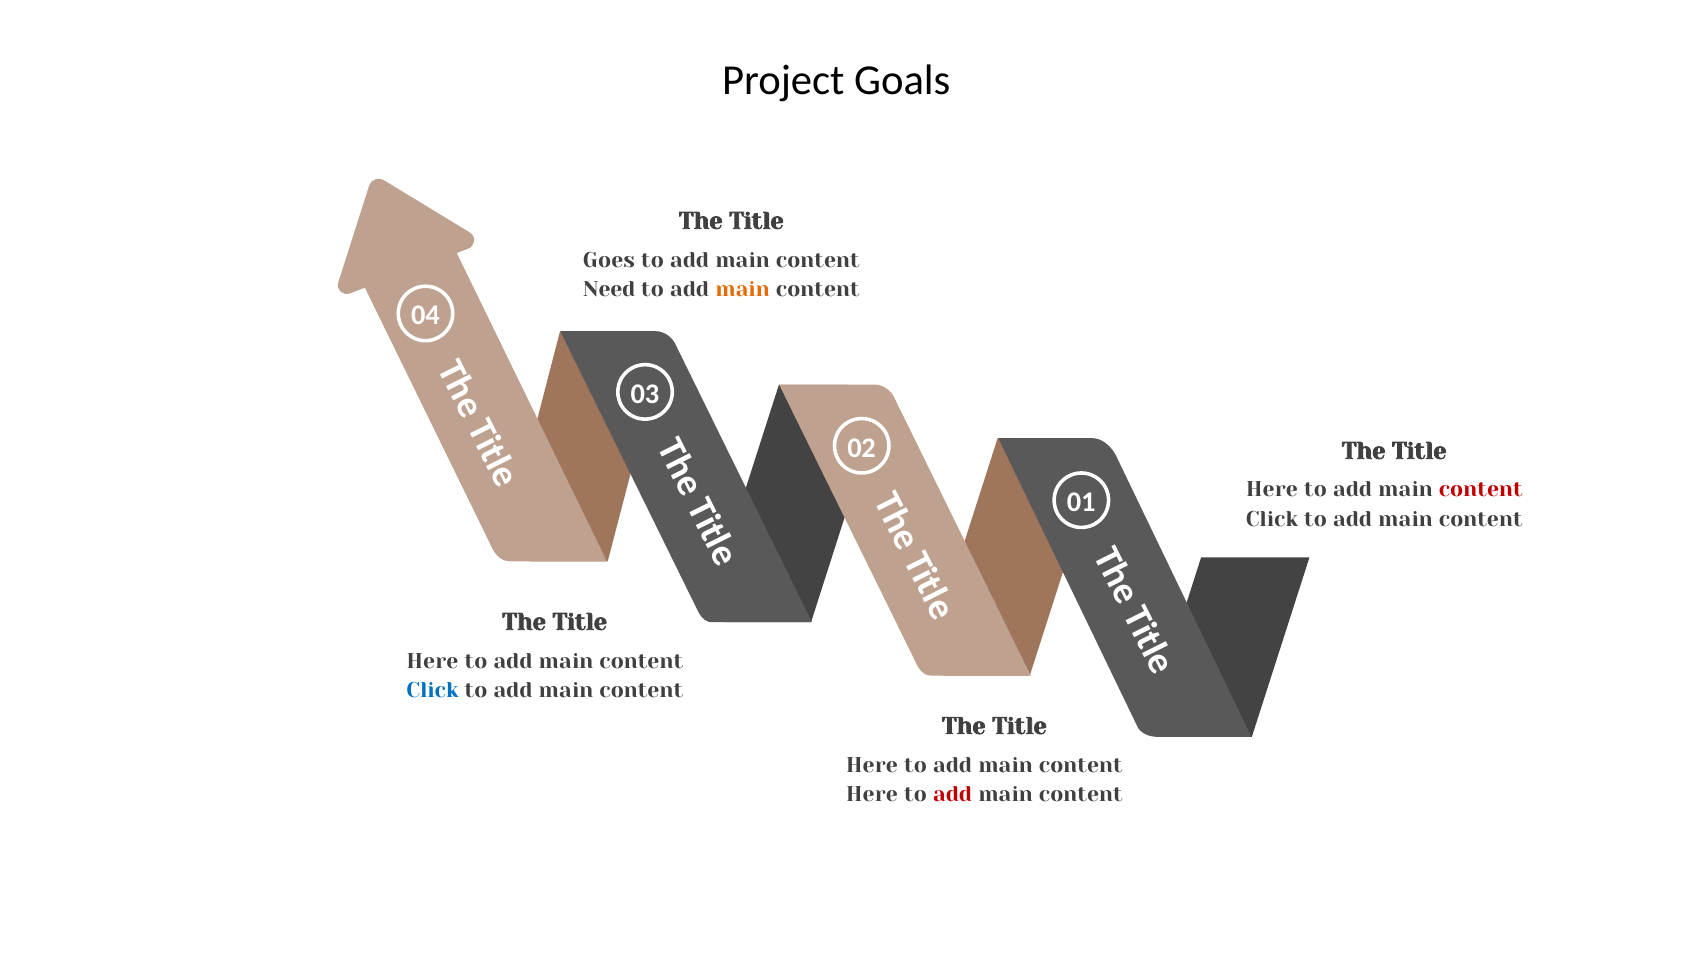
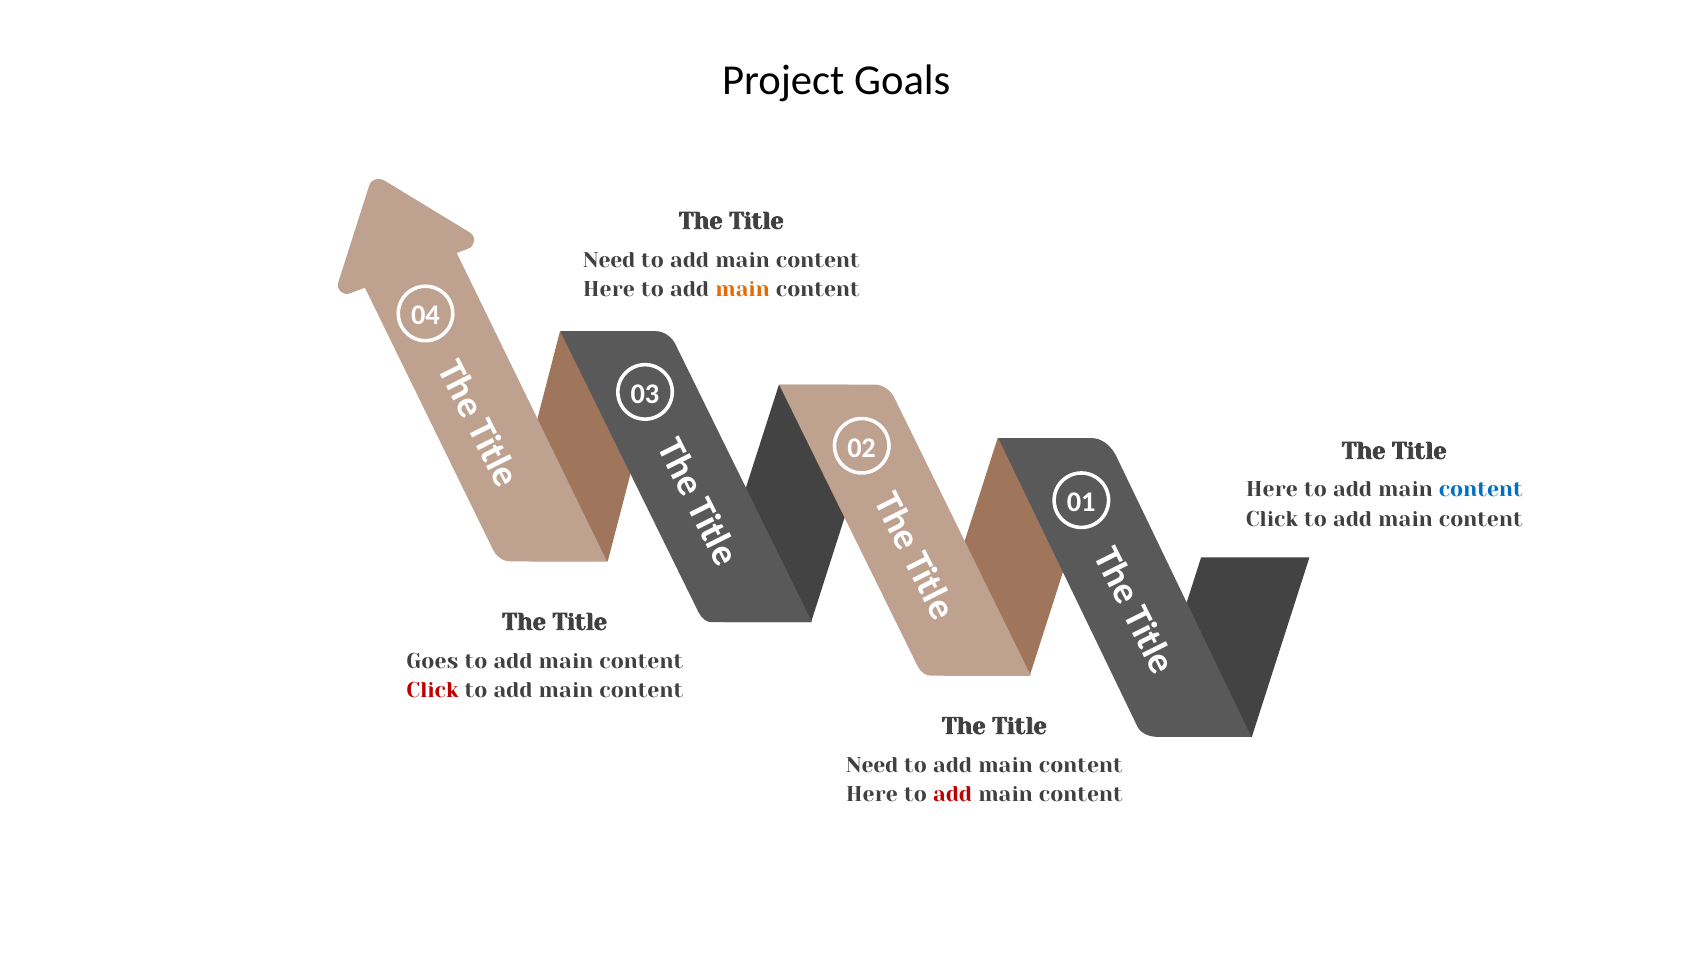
Goes: Goes -> Need (609, 260)
Need: Need -> Here (609, 289)
content colour: red -> blue (1481, 490)
Here: Here -> Goes (432, 661)
Click colour: blue -> red (433, 690)
Here: Here -> Need (872, 765)
